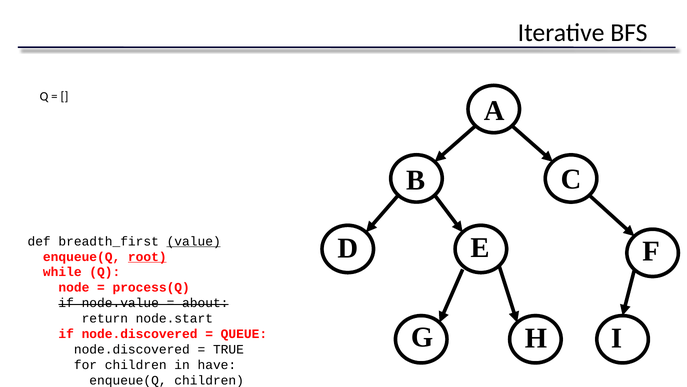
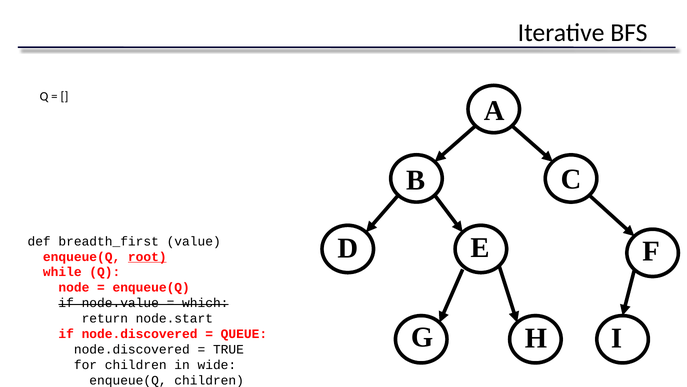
value underline: present -> none (194, 241)
process(Q: process(Q -> enqueue(Q (151, 287)
about: about -> which (205, 303)
have: have -> wide (217, 365)
